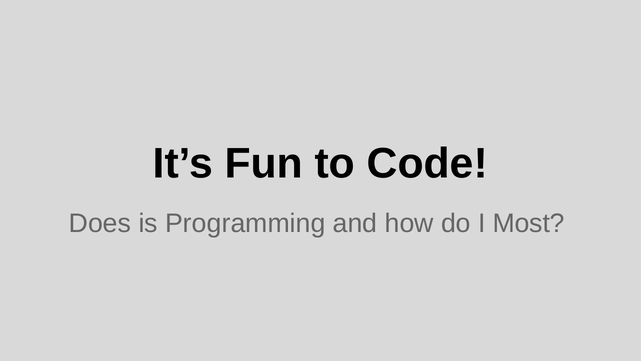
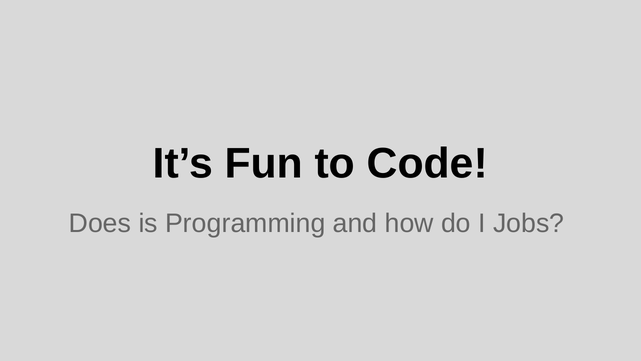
Most: Most -> Jobs (529, 223)
